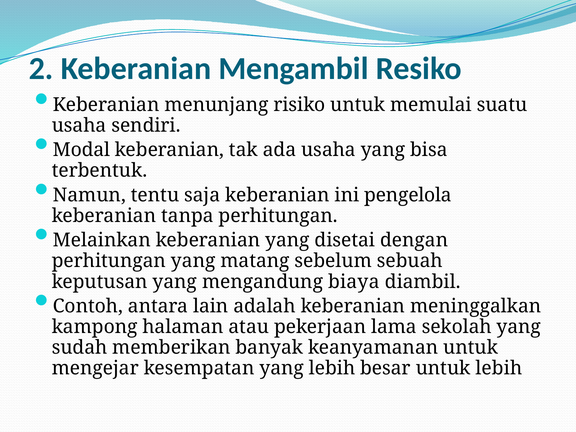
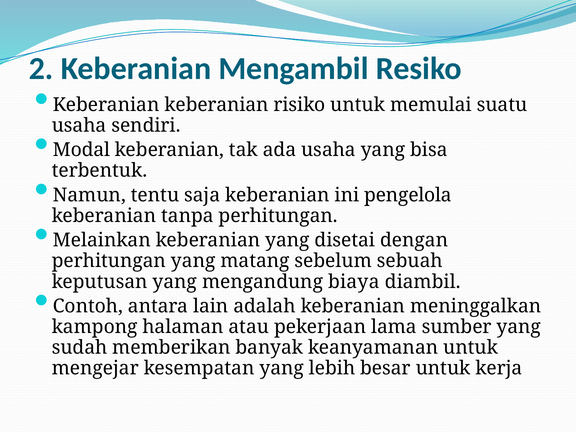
Keberanian menunjang: menunjang -> keberanian (217, 105)
sekolah: sekolah -> sumber (457, 327)
untuk lebih: lebih -> kerja (499, 368)
